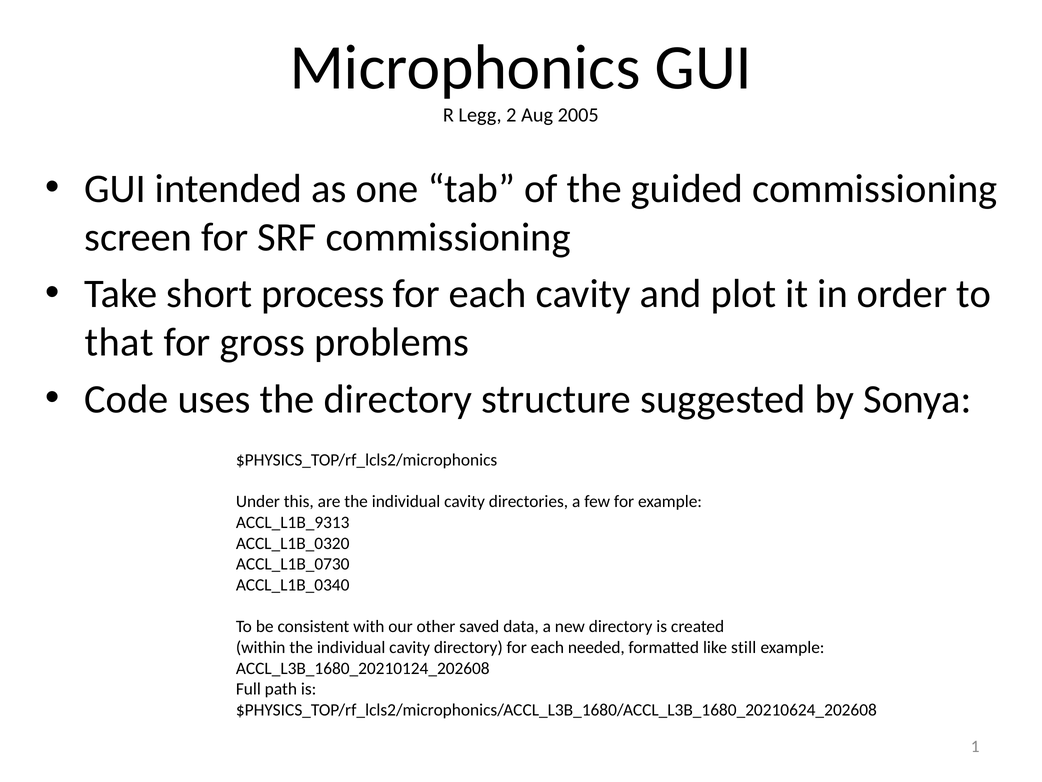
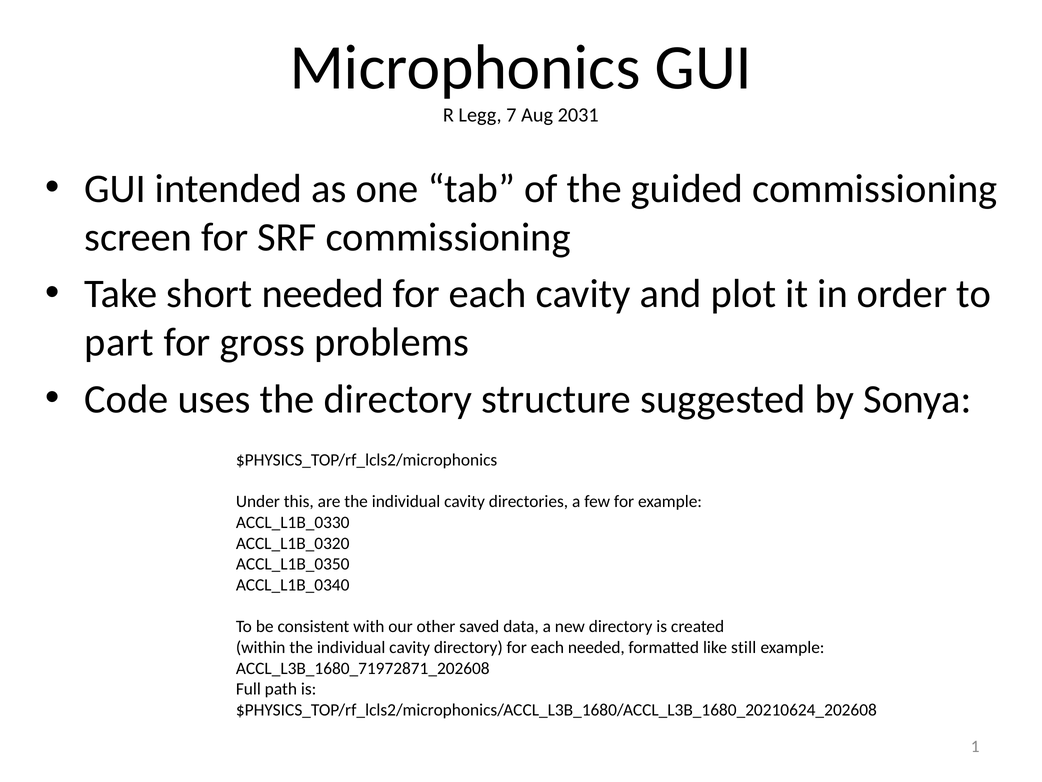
2: 2 -> 7 (511, 115)
2005: 2005 -> 2031 (578, 115)
short process: process -> needed (323, 294)
that: that -> part (119, 342)
ACCL_L1B_9313: ACCL_L1B_9313 -> ACCL_L1B_0330 (293, 522)
ACCL_L1B_0730: ACCL_L1B_0730 -> ACCL_L1B_0350 (293, 564)
ACCL_L3B_1680_20210124_202608: ACCL_L3B_1680_20210124_202608 -> ACCL_L3B_1680_71972871_202608 (363, 668)
